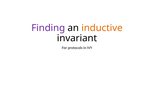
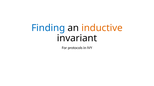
Finding colour: purple -> blue (48, 28)
